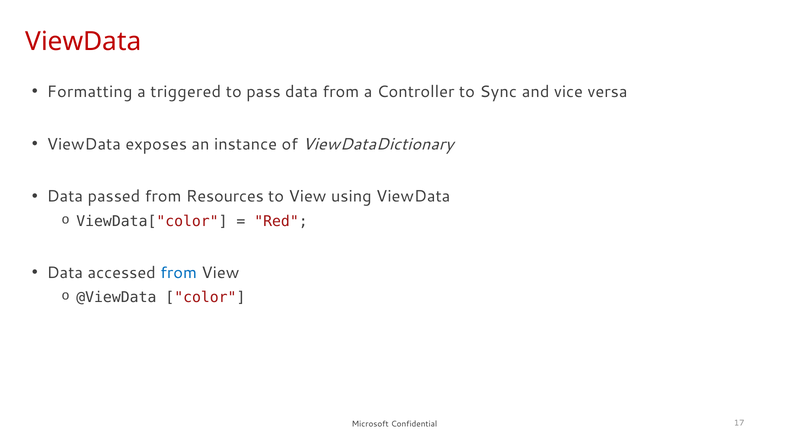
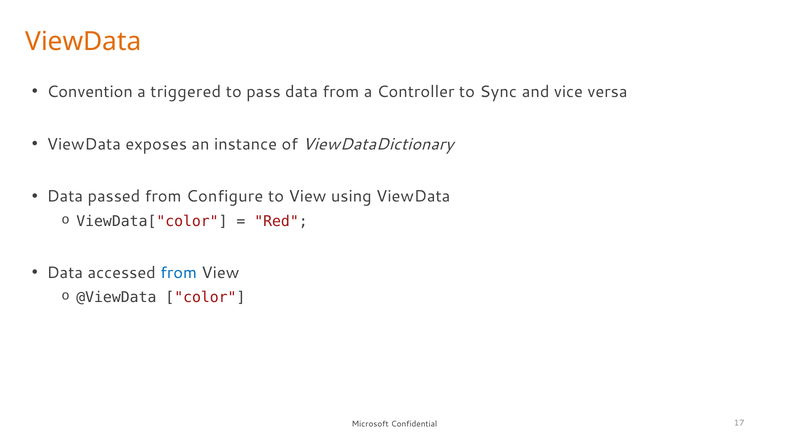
ViewData colour: red -> orange (83, 42)
Formatting: Formatting -> Convention (90, 92)
Resources: Resources -> Configure (225, 196)
